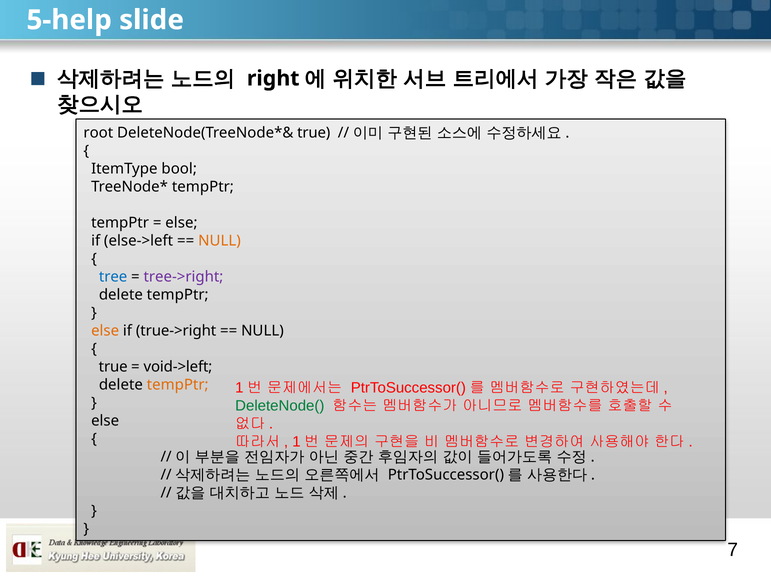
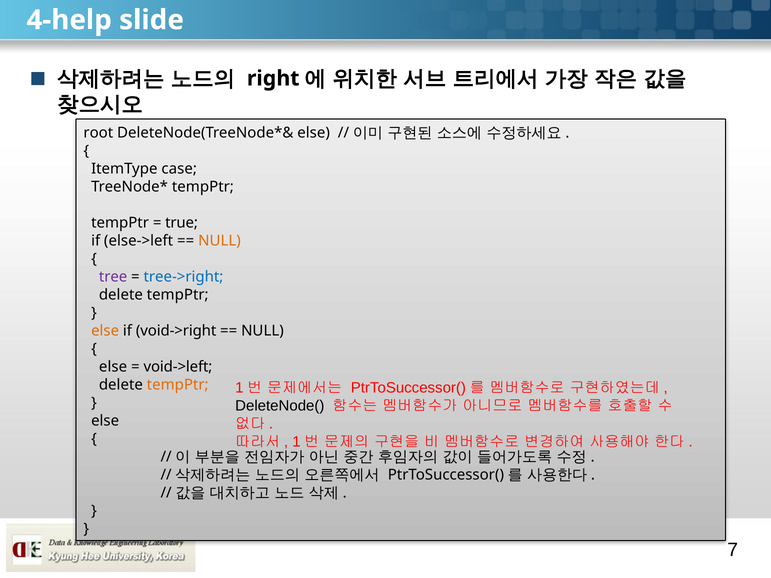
5-help: 5-help -> 4-help (69, 20)
true: true -> else (314, 133)
bool: bool -> case (179, 169)
else: else -> true (182, 223)
tree colour: blue -> purple (113, 277)
tree->right colour: purple -> blue (183, 277)
true->right: true->right -> void->right (176, 331)
true: true -> else (113, 367)
DeleteNode( colour: green -> black (280, 406)
